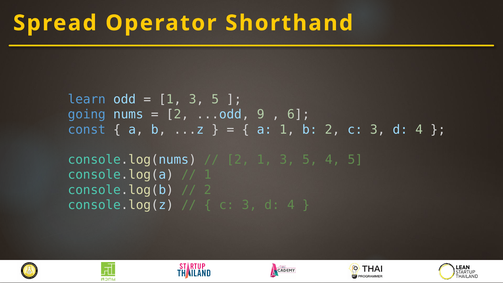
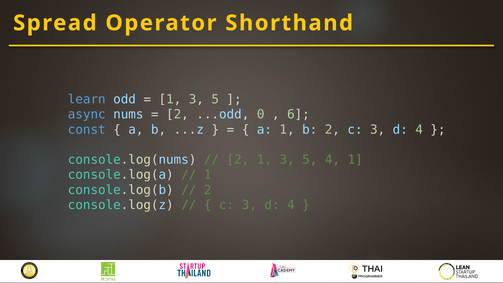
going: going -> async (87, 114)
9: 9 -> 0 (261, 114)
4 5: 5 -> 1 (355, 160)
